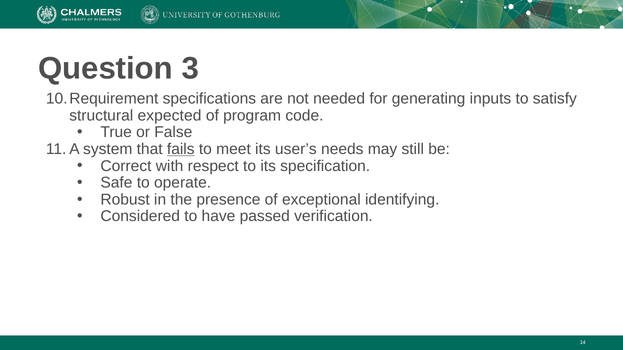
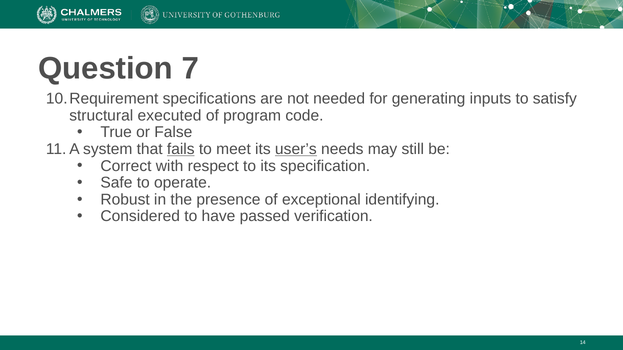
3: 3 -> 7 (190, 69)
expected: expected -> executed (170, 116)
user’s underline: none -> present (296, 149)
